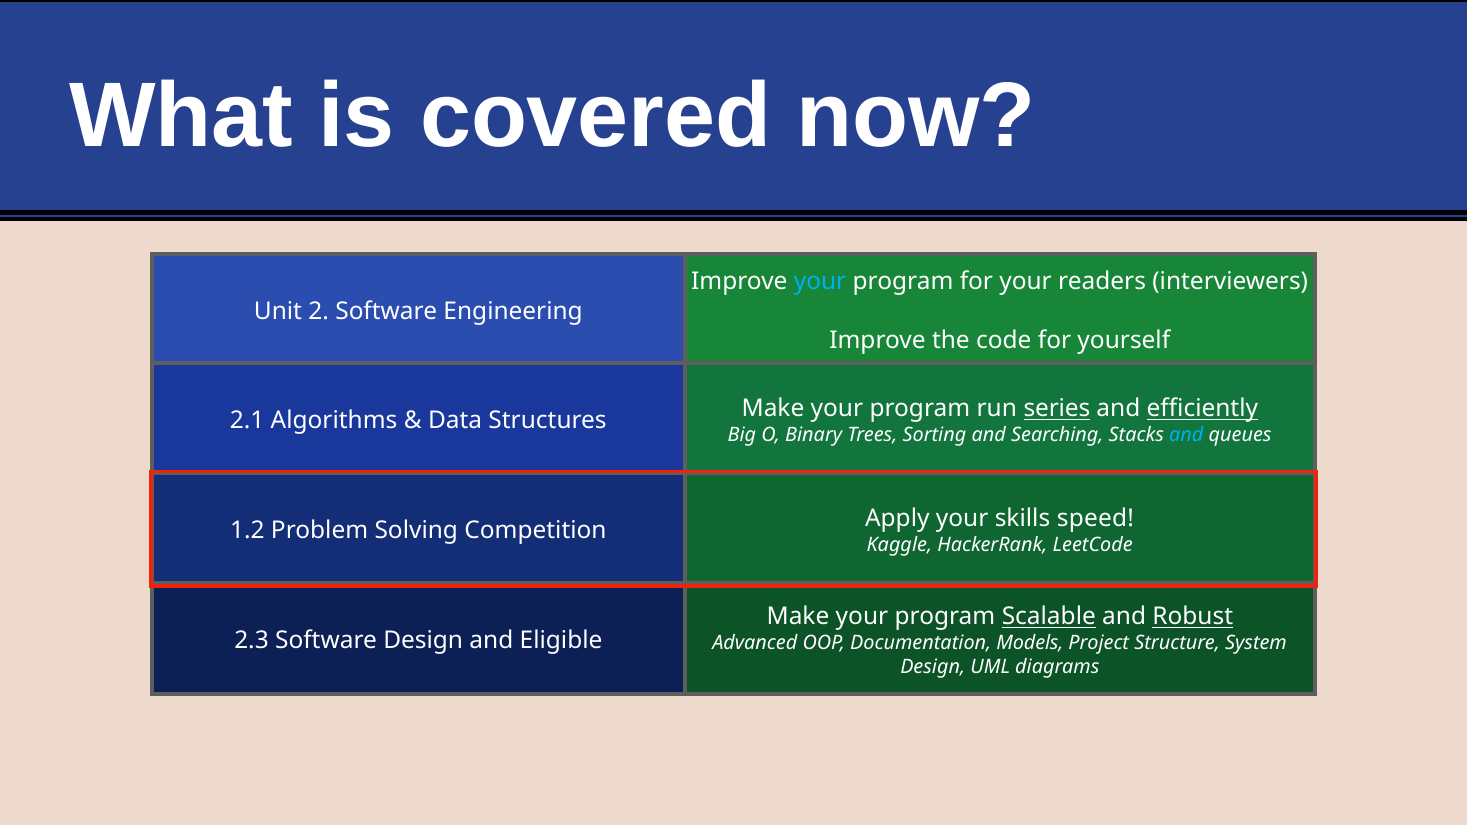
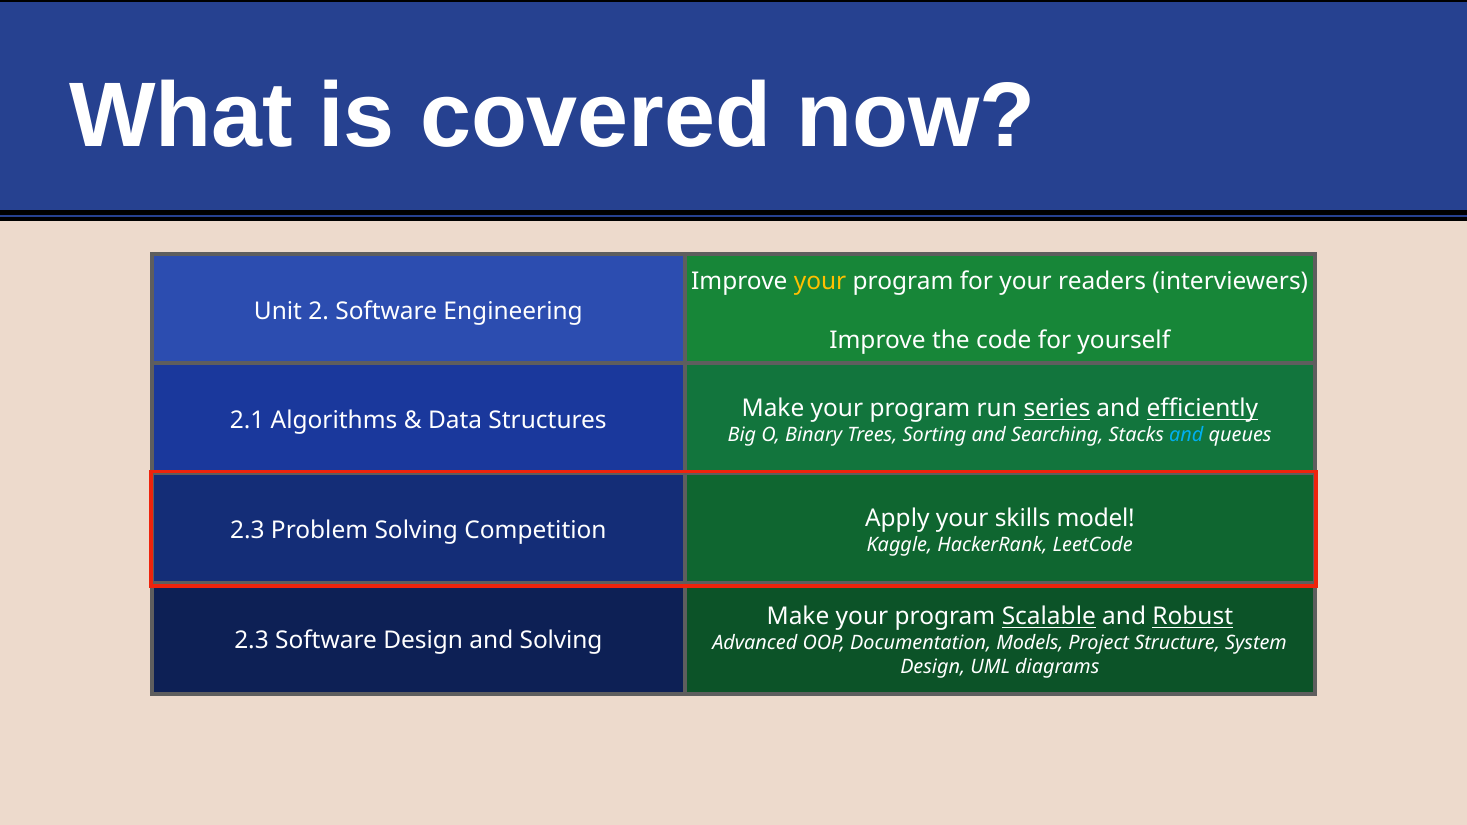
your colour: light blue -> yellow (820, 281)
speed: speed -> model (1096, 519)
1.2: 1.2 -> 2.3 (247, 530)
and Eligible: Eligible -> Solving (561, 640)
